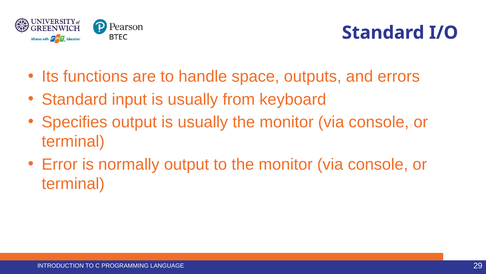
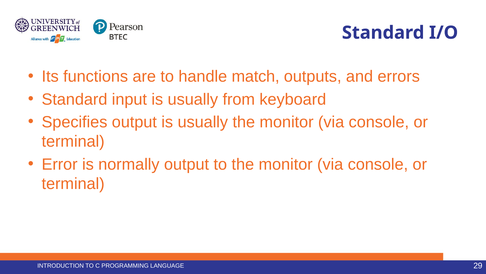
space: space -> match (256, 76)
